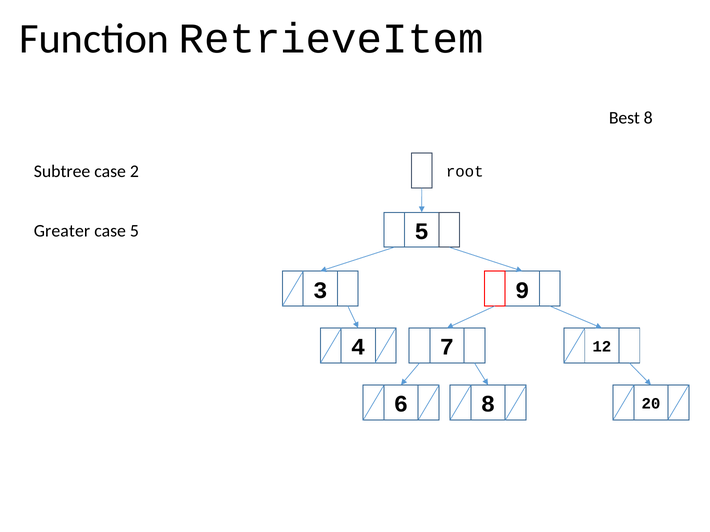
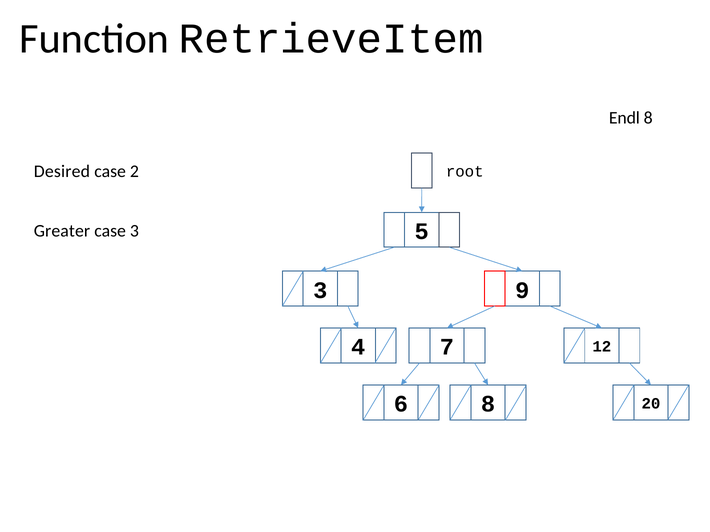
Best: Best -> Endl (624, 118)
Subtree: Subtree -> Desired (62, 172)
case 5: 5 -> 3 (134, 231)
